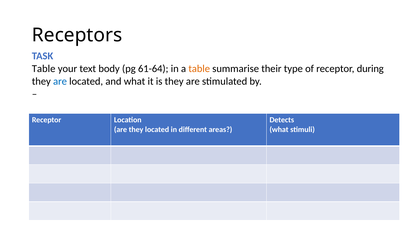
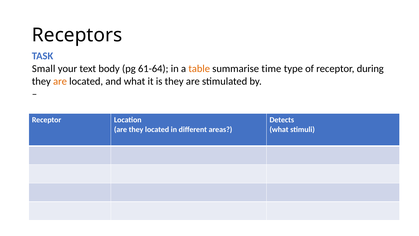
Table: Table -> Small (44, 69)
their: their -> time (271, 69)
are colour: blue -> orange (60, 81)
